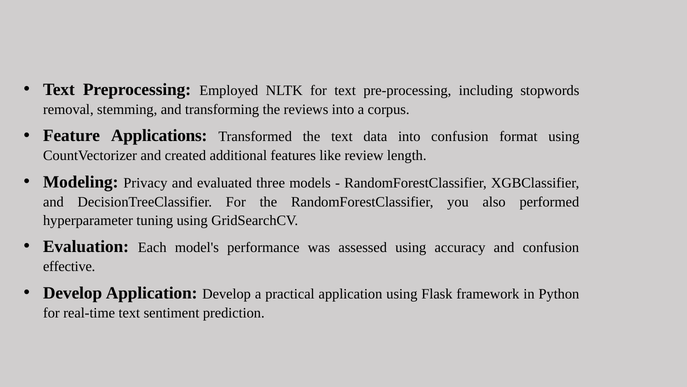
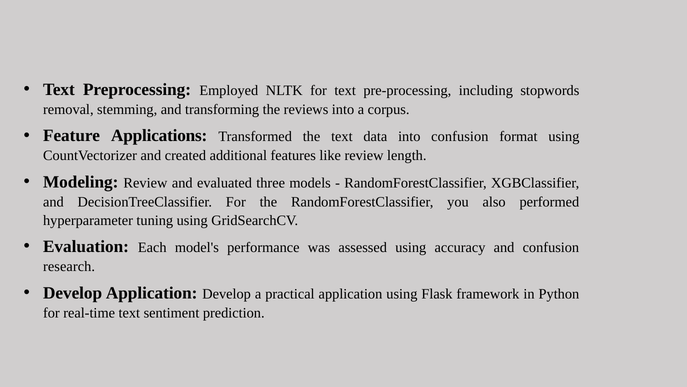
Modeling Privacy: Privacy -> Review (145, 183)
effective: effective -> research (69, 266)
